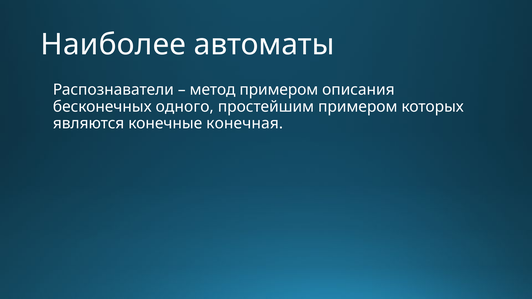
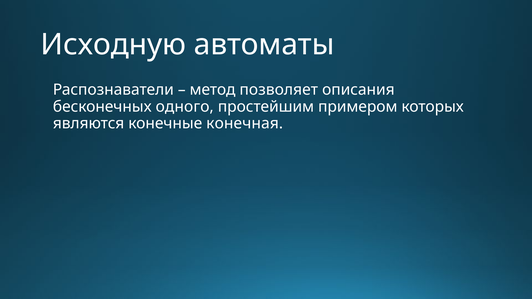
Наиболее: Наиболее -> Исходную (113, 45)
метод примером: примером -> позволяет (279, 90)
